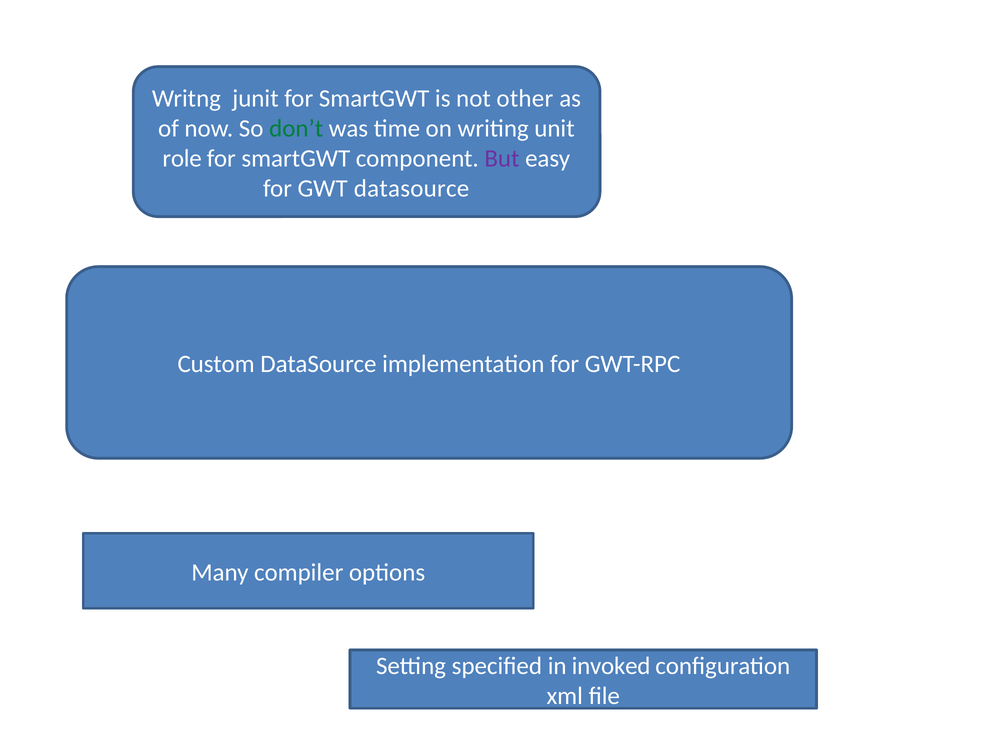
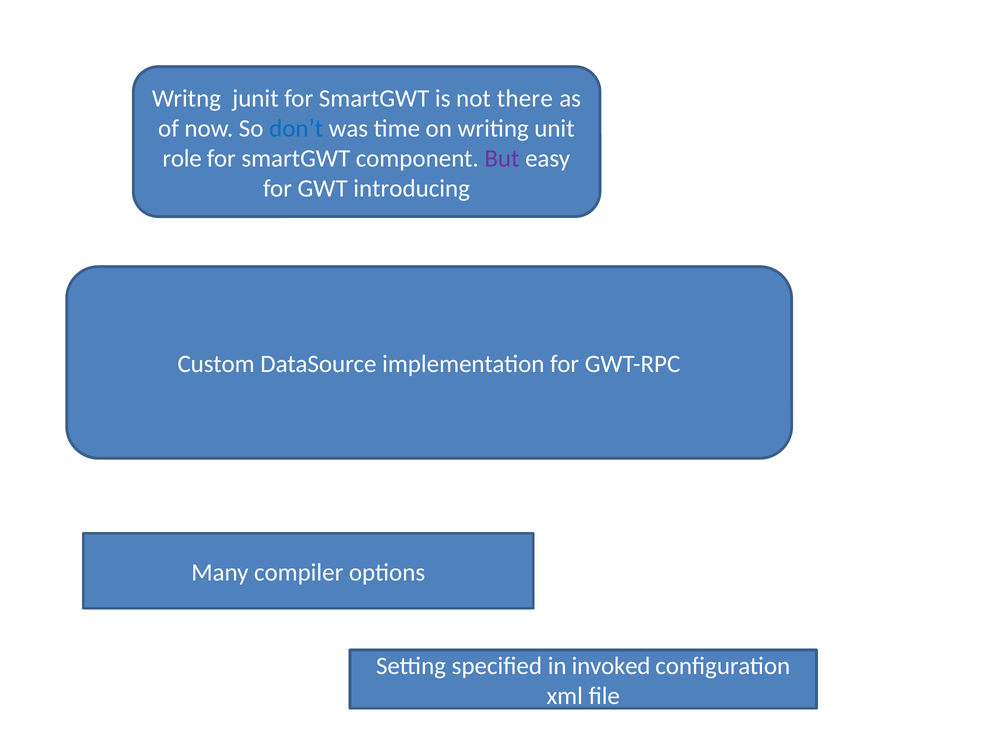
other: other -> there (525, 98)
don’t colour: green -> blue (296, 128)
GWT datasource: datasource -> introducing (412, 188)
